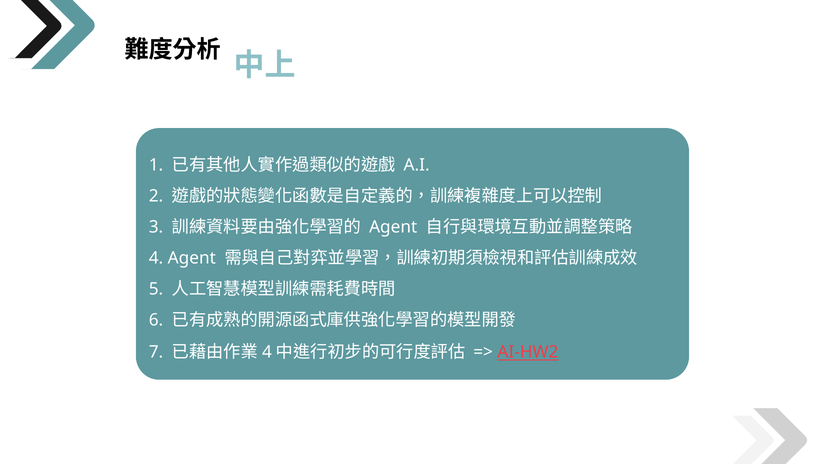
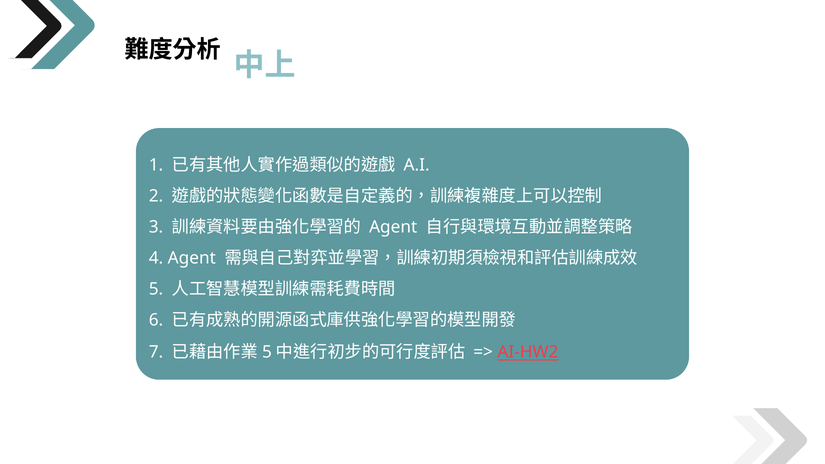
4: 4 -> 5 (267, 352)
